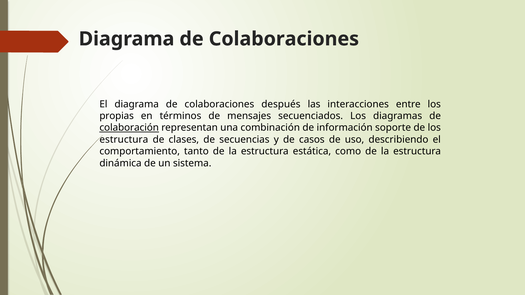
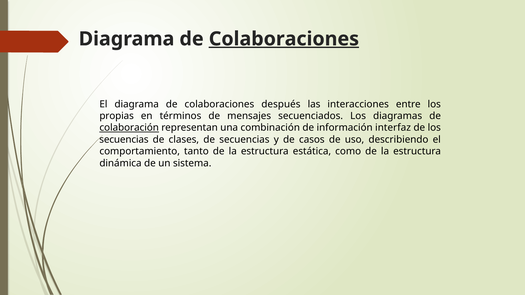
Colaboraciones underline: none -> present (284, 39)
soporte: soporte -> interfaz (393, 128)
estructura: estructura -> secuencias (124, 140)
